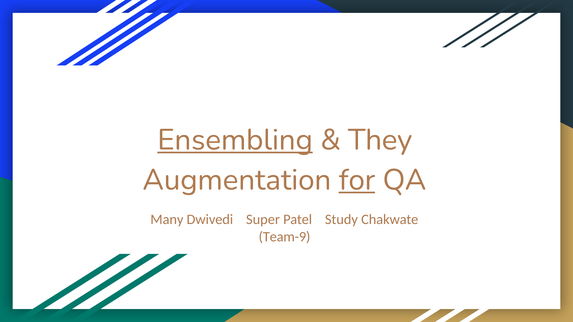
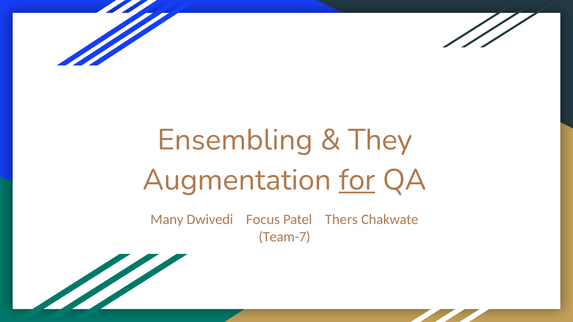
Ensembling underline: present -> none (235, 140)
Super: Super -> Focus (263, 220)
Study: Study -> Thers (341, 220)
Team-9: Team-9 -> Team-7 (285, 237)
